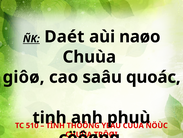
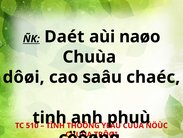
giôø: giôø -> dôøi (24, 77)
quoác: quoác -> chaéc (153, 77)
